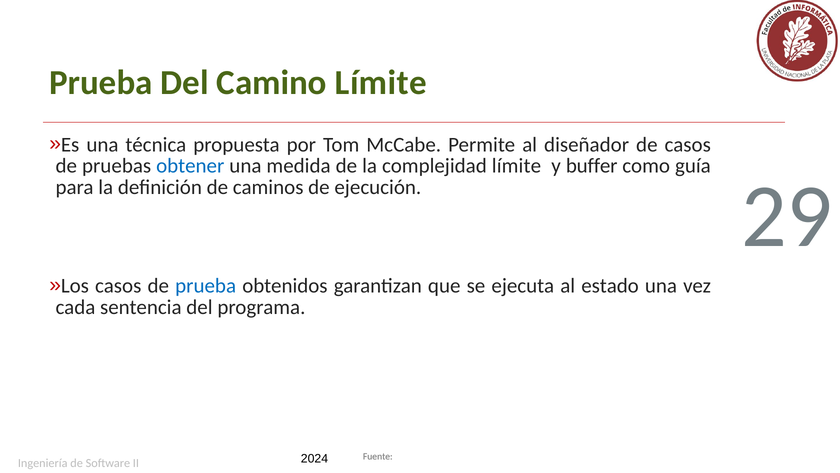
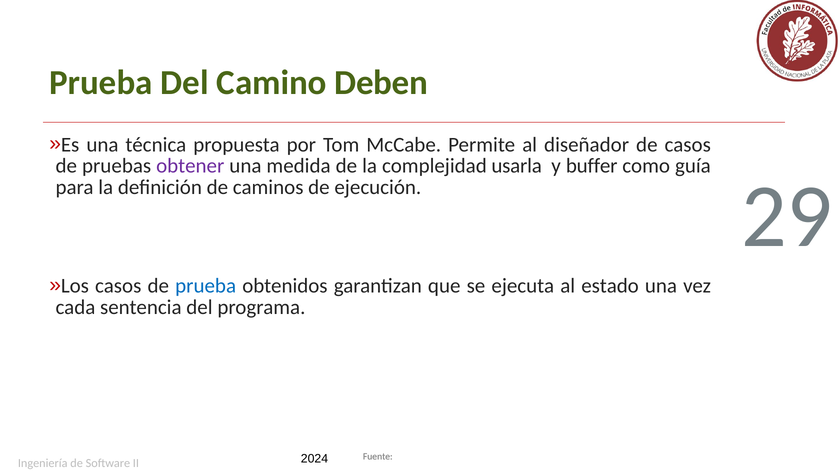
Camino Límite: Límite -> Deben (381, 82)
obtener colour: blue -> purple (190, 166)
complejidad límite: límite -> usarla (517, 166)
